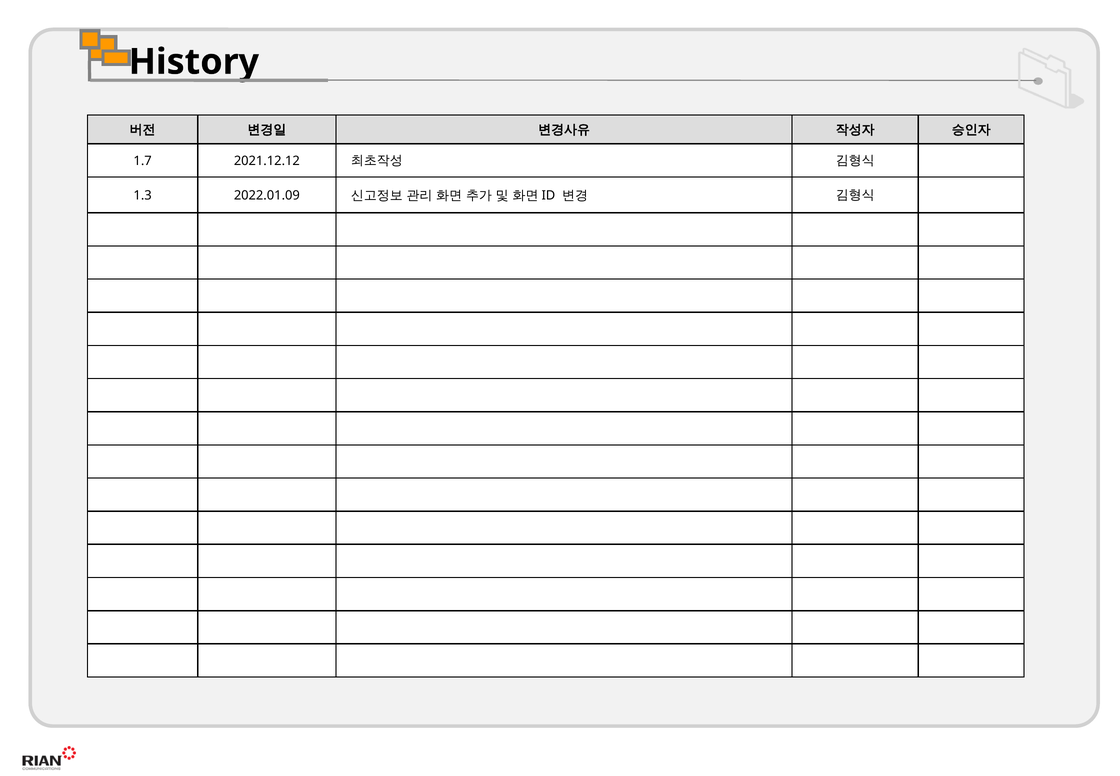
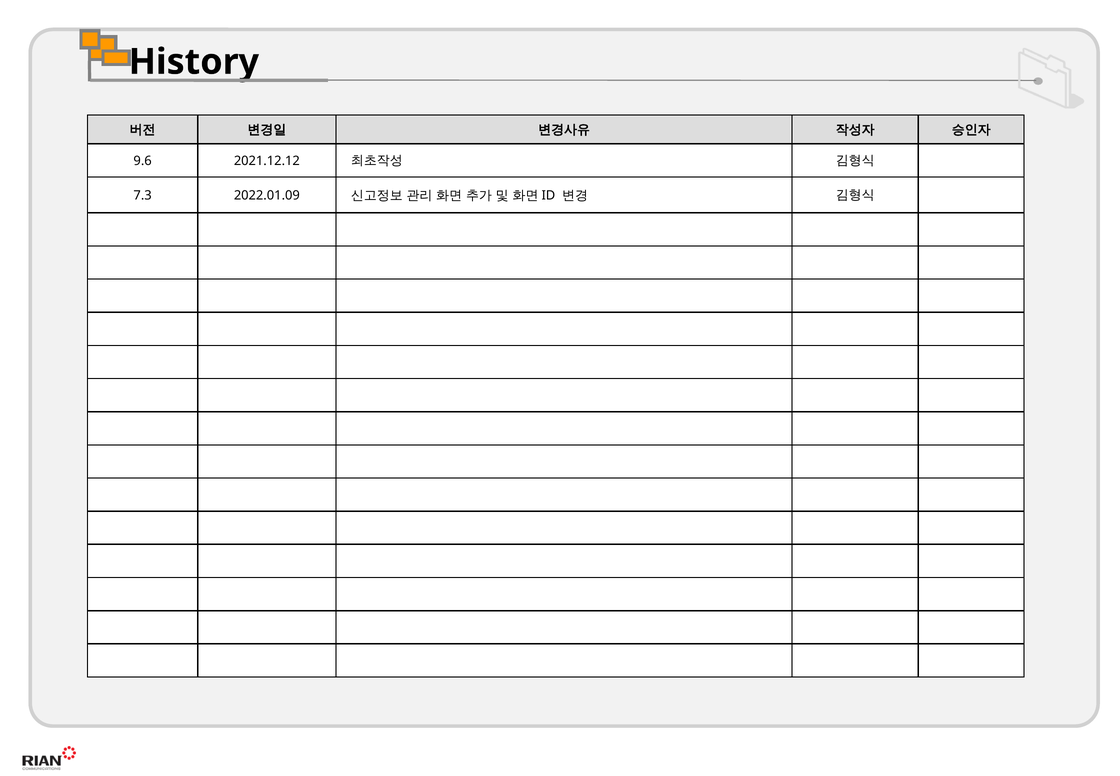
1.7: 1.7 -> 9.6 (143, 161)
1.3: 1.3 -> 7.3 (143, 195)
